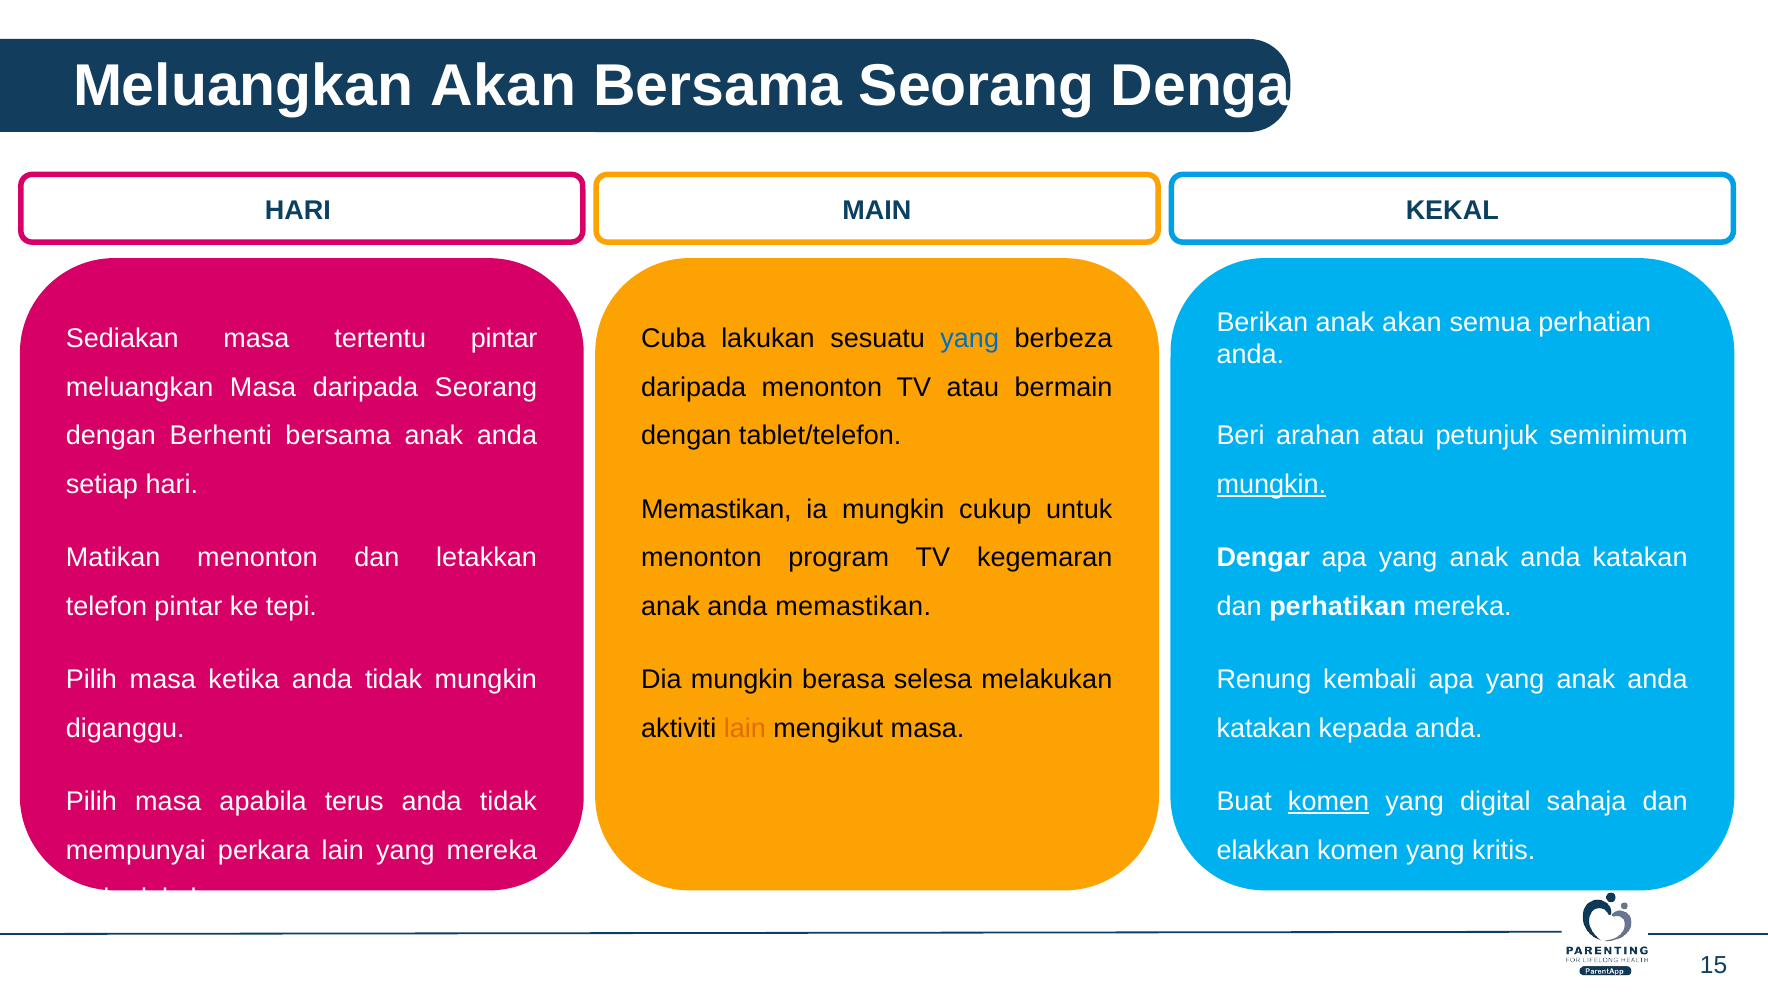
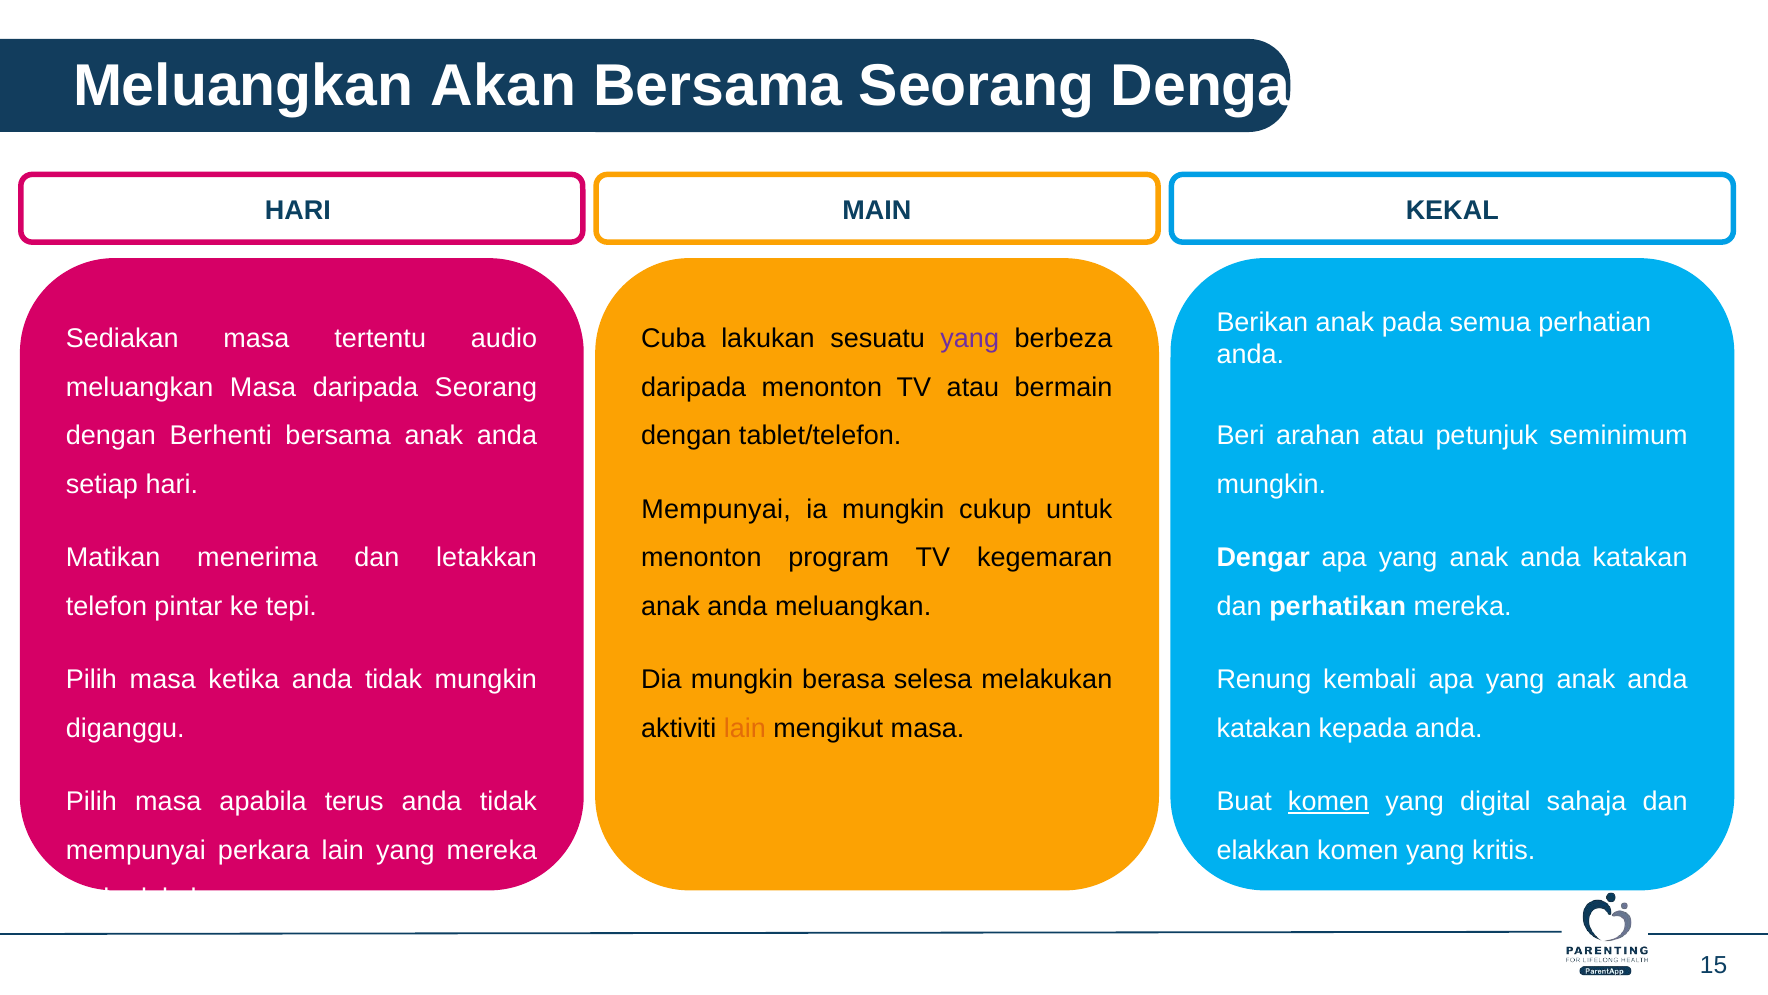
anak akan: akan -> pada (1412, 322)
tertentu pintar: pintar -> audio (504, 338)
yang colour: blue -> purple (970, 338)
mungkin underline: present -> none (1271, 484)
Memastikan: Memastikan -> Mempunyai (716, 509)
Matikan menonton: menonton -> menerima (257, 558)
anda memastikan: memastikan -> meluangkan (853, 606)
